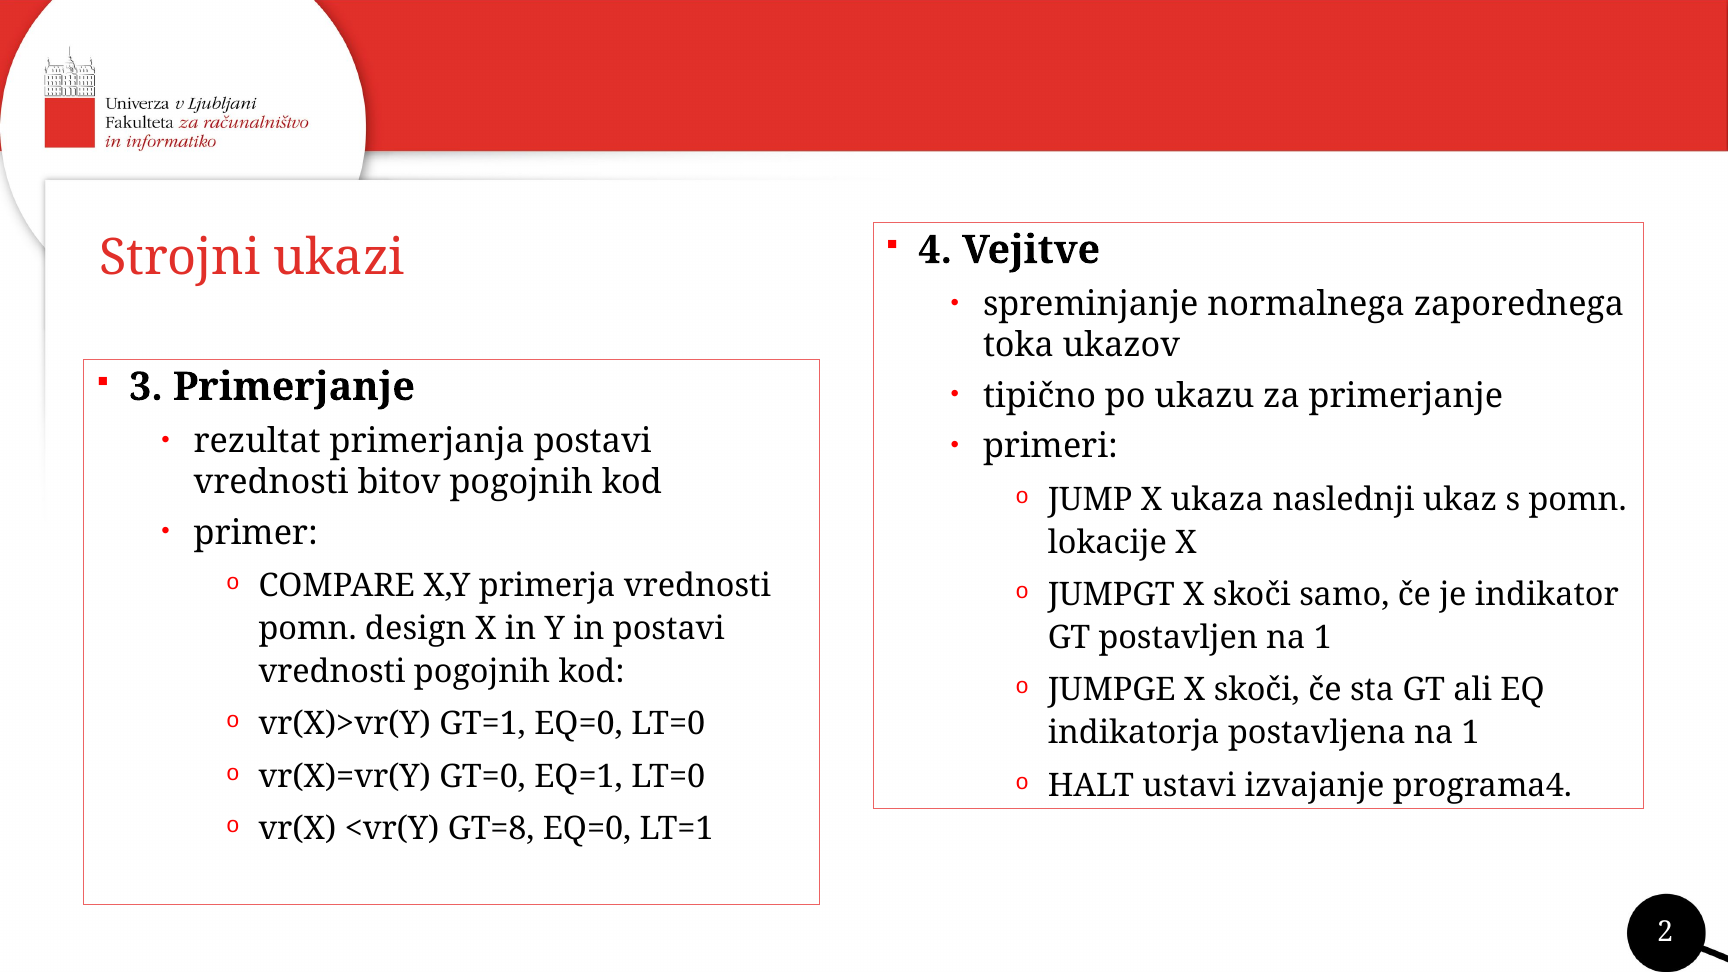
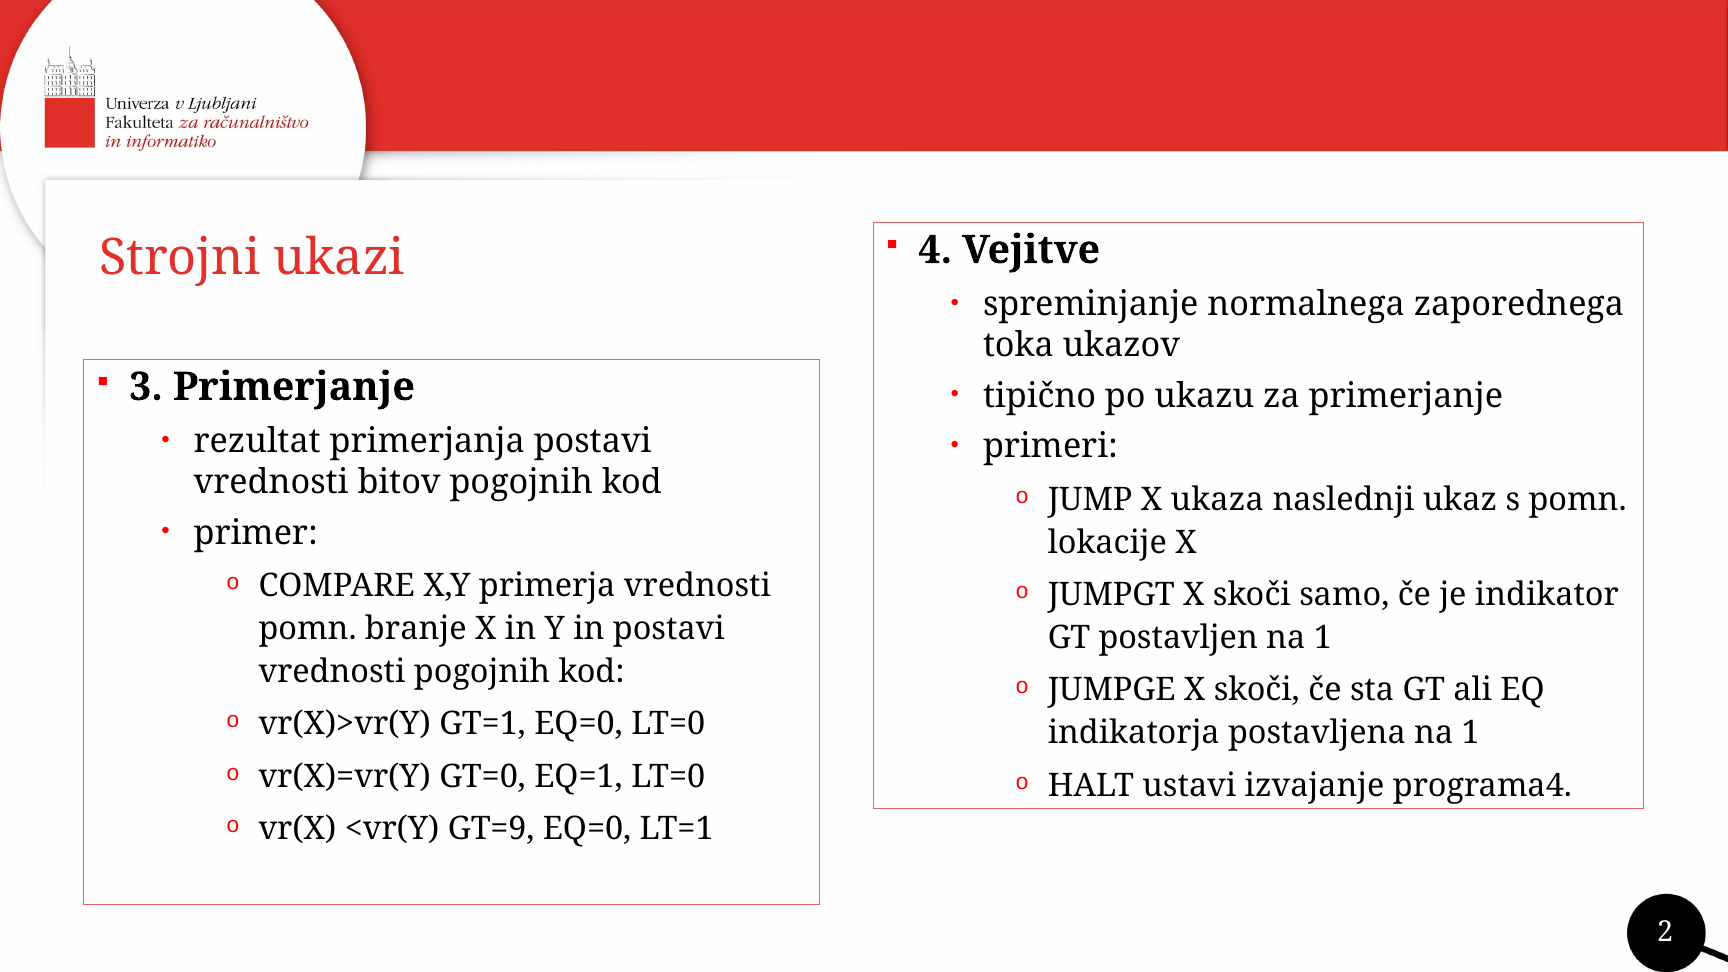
design: design -> branje (416, 629)
GT=8: GT=8 -> GT=9 (491, 829)
